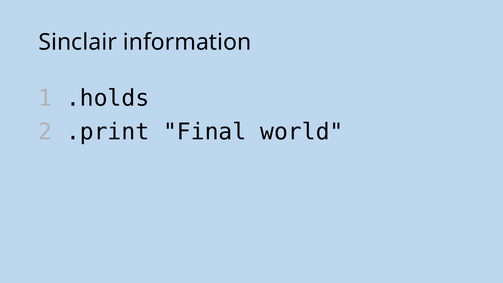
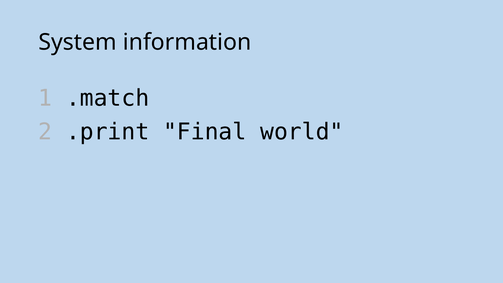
Sinclair: Sinclair -> System (78, 42)
.holds: .holds -> .match (108, 98)
